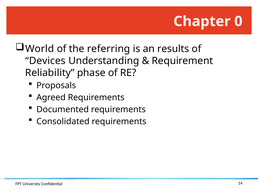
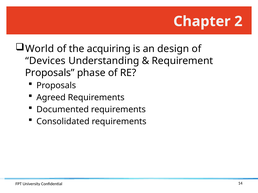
0: 0 -> 2 (238, 21)
referring: referring -> acquiring (109, 49)
results: results -> design (173, 49)
Reliability: Reliability -> Proposals (50, 73)
